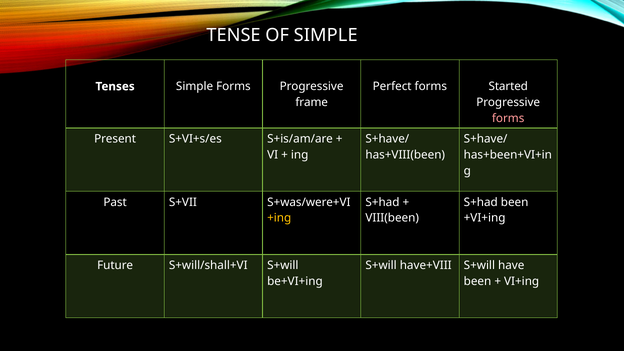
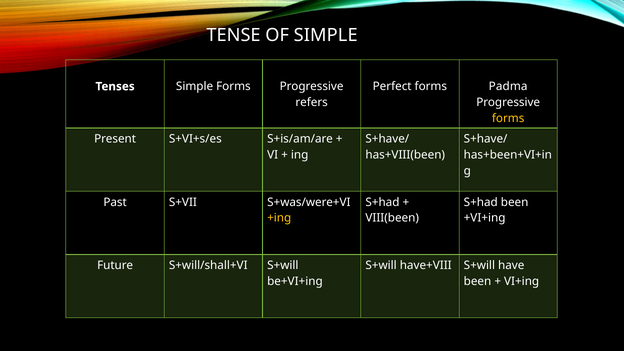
Started: Started -> Padma (508, 86)
frame: frame -> refers (312, 102)
forms colour: pink -> yellow (508, 118)
